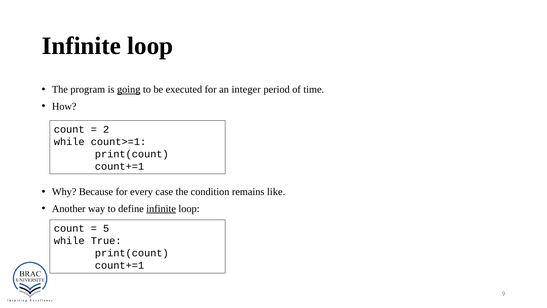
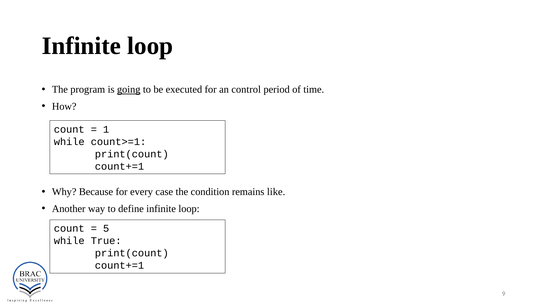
integer: integer -> control (246, 89)
2: 2 -> 1 (106, 129)
infinite underline: present -> none (161, 208)
